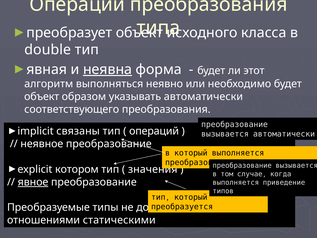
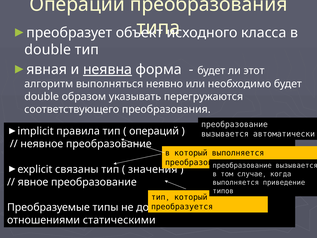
объект: объект -> double (42, 97)
указывать автоматически: автоматически -> перегружаются (203, 97)
implicit связаны: связаны -> правила (78, 131)
explicit котором: котором -> связаны (77, 169)
явное underline: present -> none (33, 182)
